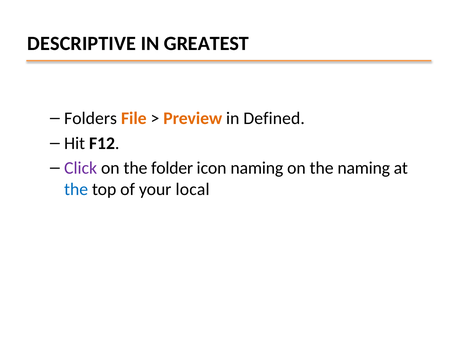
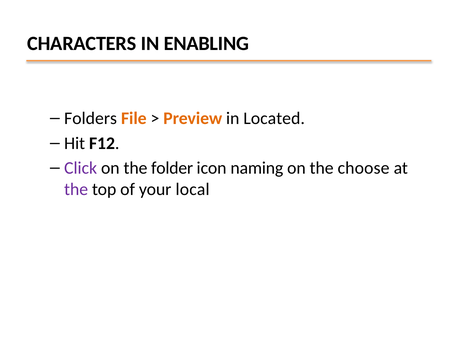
DESCRIPTIVE: DESCRIPTIVE -> CHARACTERS (82, 43)
GREATEST: GREATEST -> ENABLING (206, 43)
Defined: Defined -> Located (274, 118)
the naming: naming -> choose (364, 168)
the colour: blue -> purple (76, 189)
